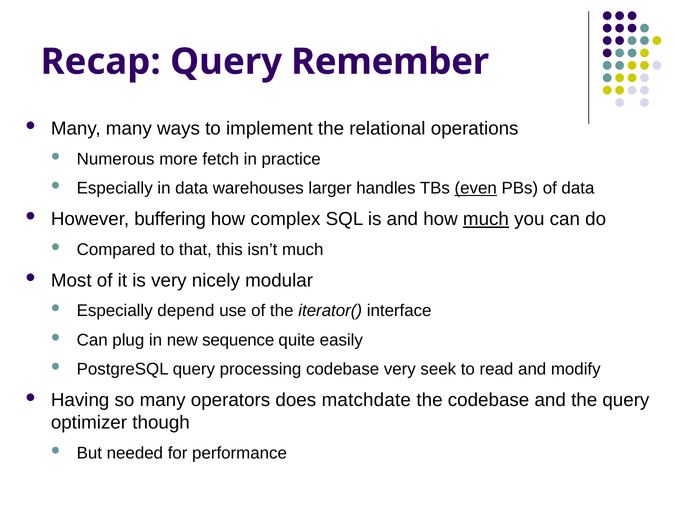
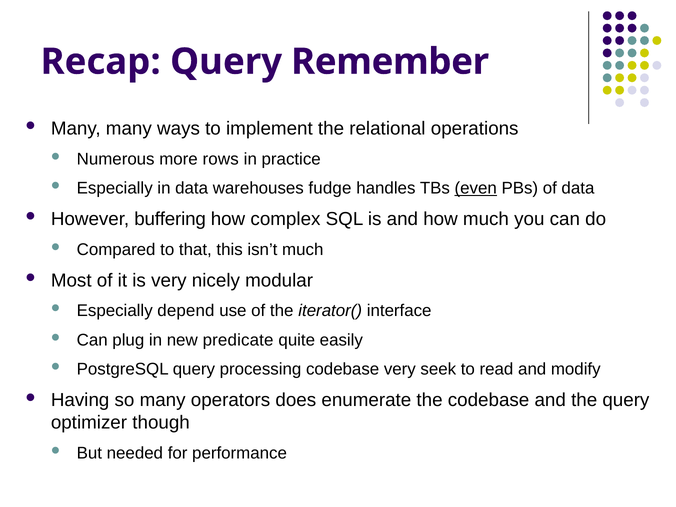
fetch: fetch -> rows (221, 159)
larger: larger -> fudge (330, 188)
much underline: present -> none (486, 219)
sequence: sequence -> predicate (238, 340)
matchdate: matchdate -> enumerate (366, 400)
